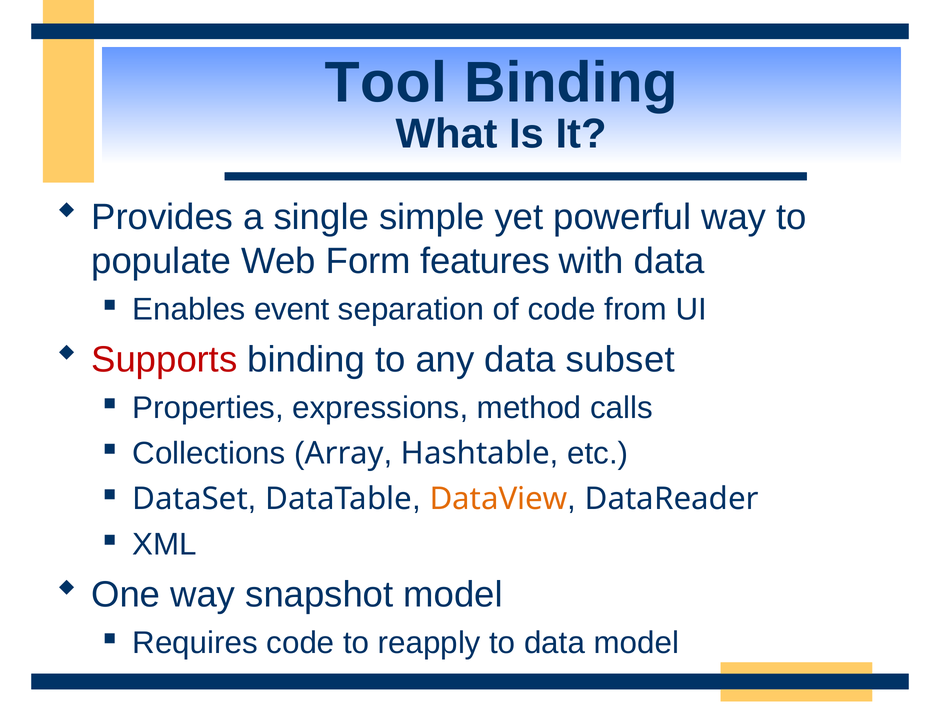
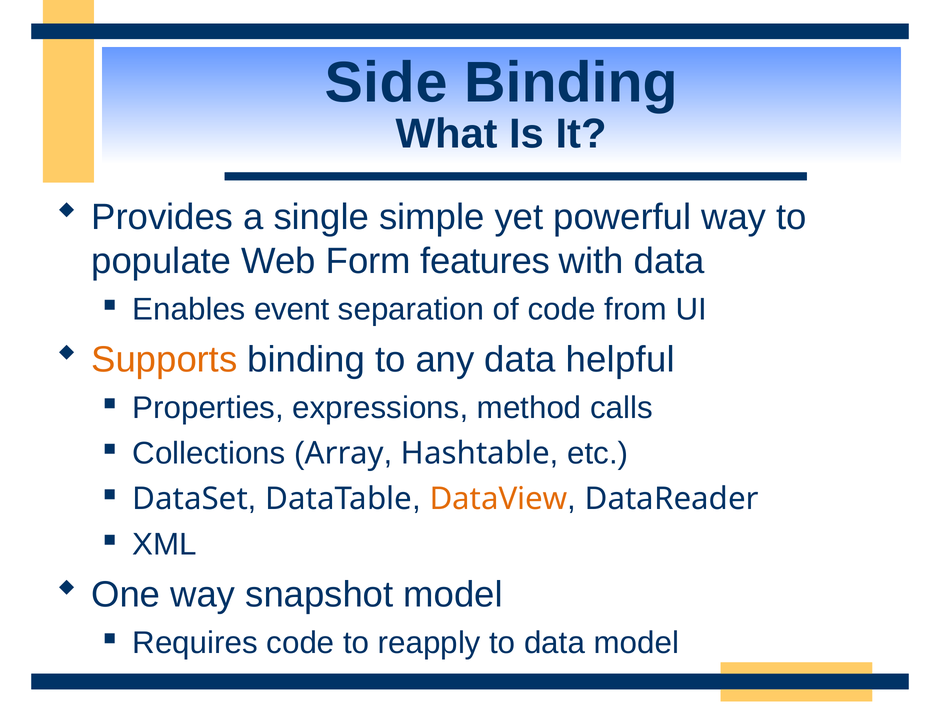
Tool: Tool -> Side (386, 83)
Supports colour: red -> orange (164, 360)
subset: subset -> helpful (620, 360)
